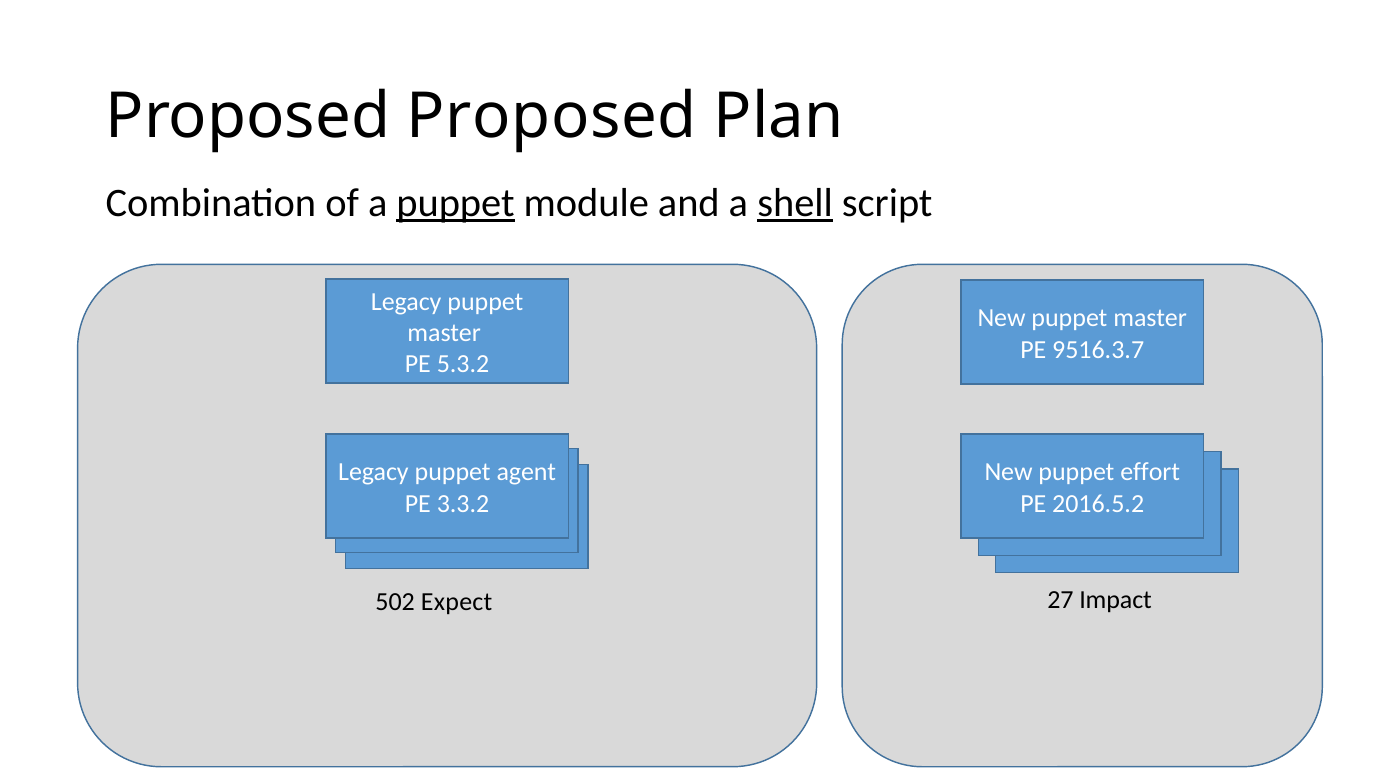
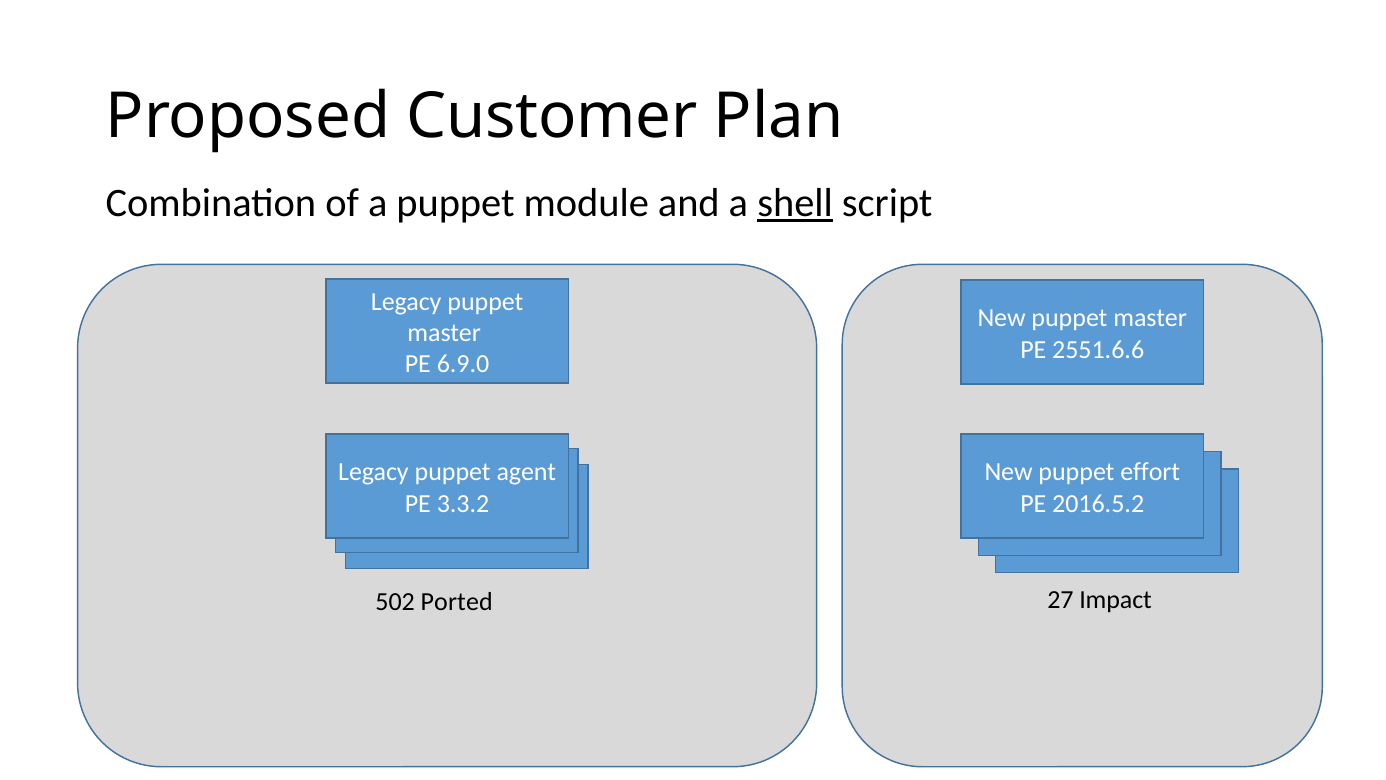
Proposed Proposed: Proposed -> Customer (552, 116)
puppet underline: present -> none (456, 203)
9516.3.7: 9516.3.7 -> 2551.6.6 (1098, 349)
5.3.2: 5.3.2 -> 6.9.0 (463, 364)
Expect: Expect -> Ported (457, 602)
